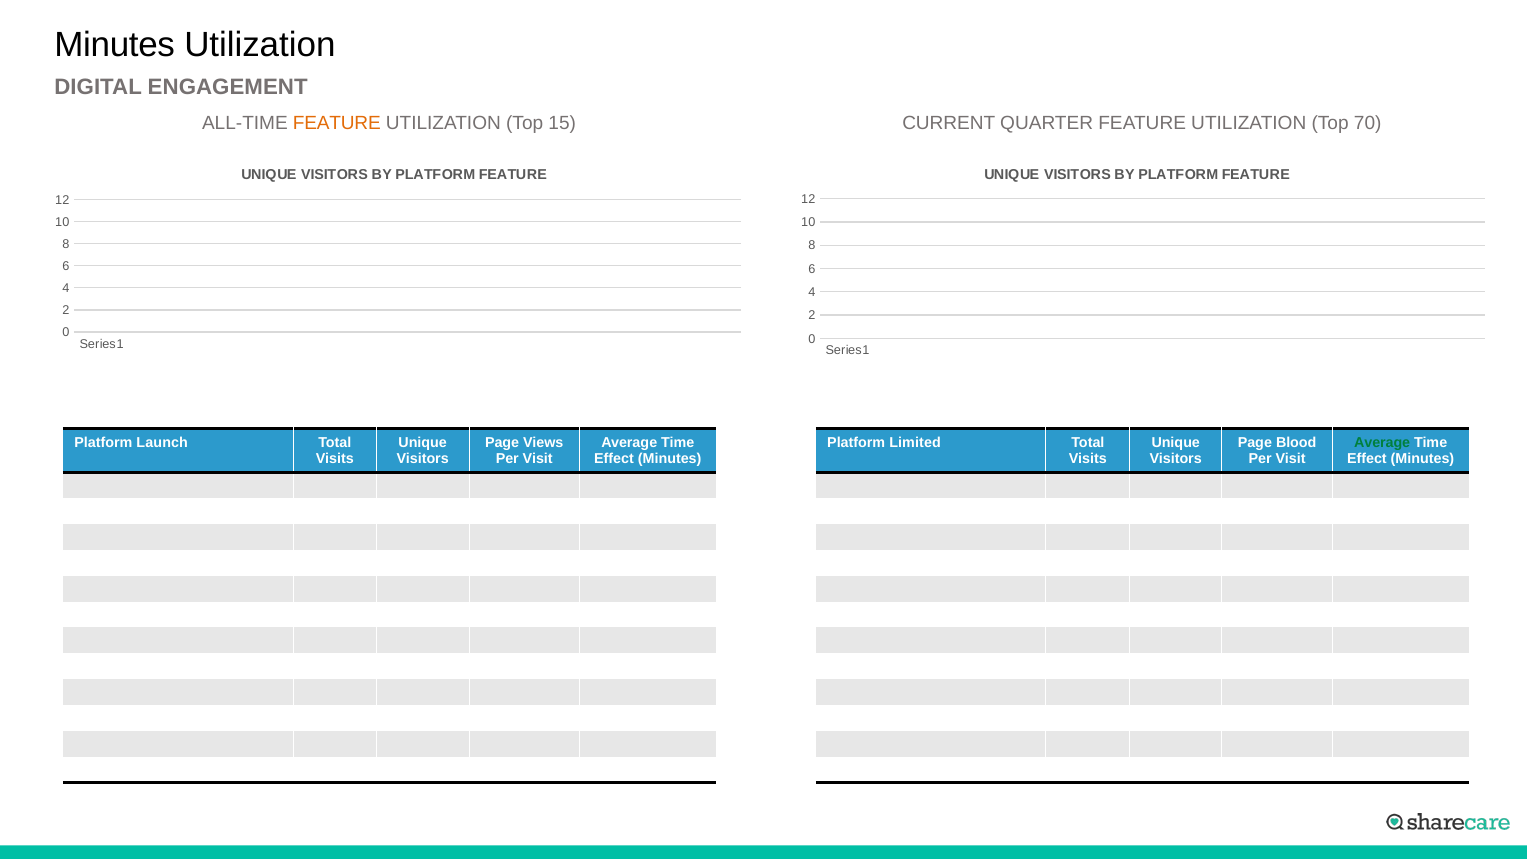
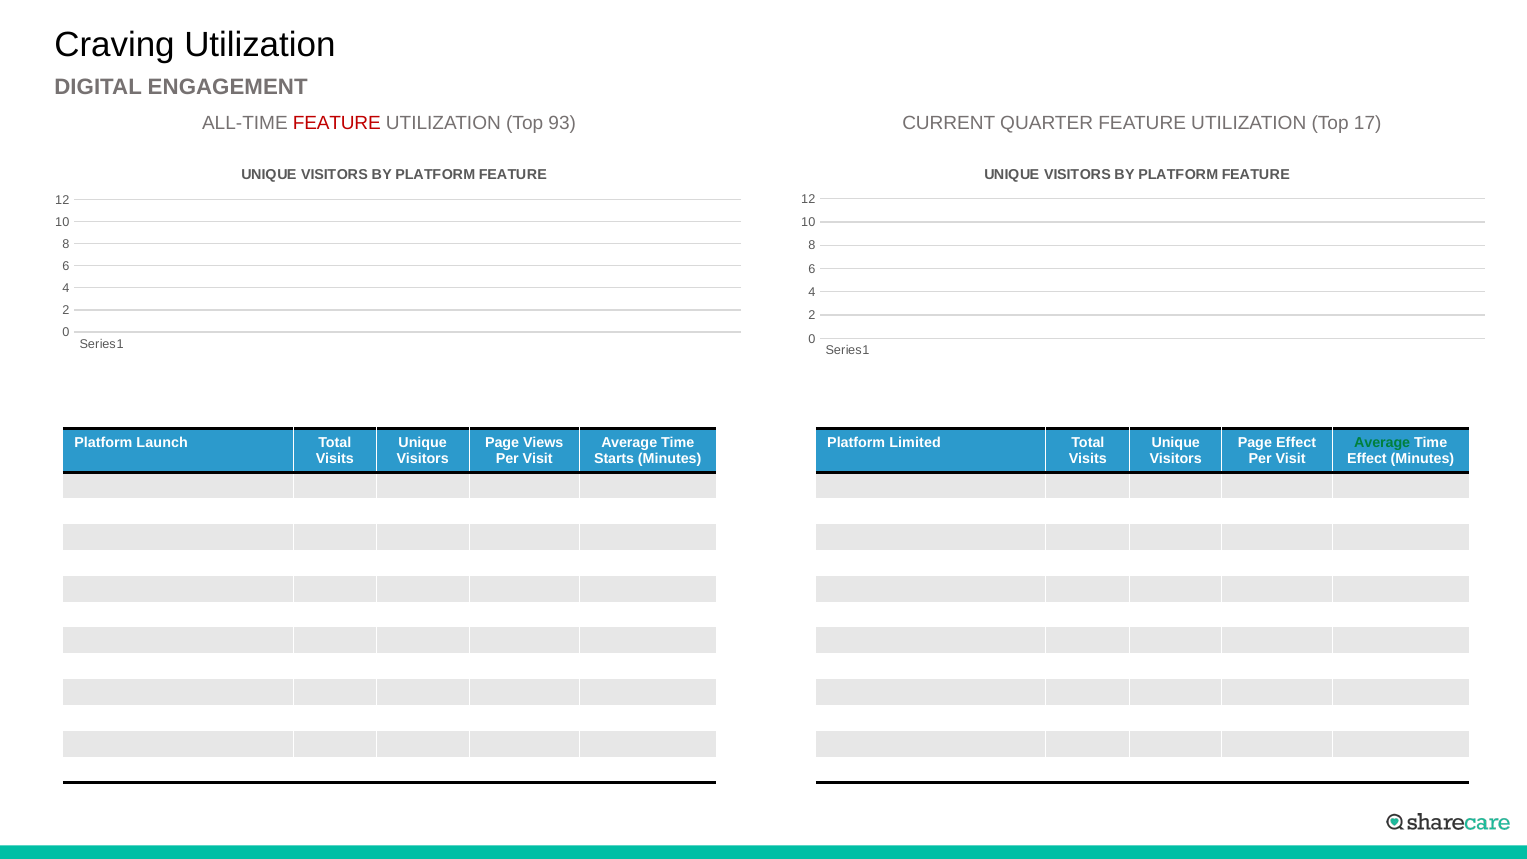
Minutes: Minutes -> Craving (115, 45)
70: 70 -> 17 (1368, 123)
FEATURE colour: orange -> red (337, 124)
15: 15 -> 93 (562, 124)
Page Blood: Blood -> Effect (1296, 443)
Effect: Effect -> Starts (614, 459)
